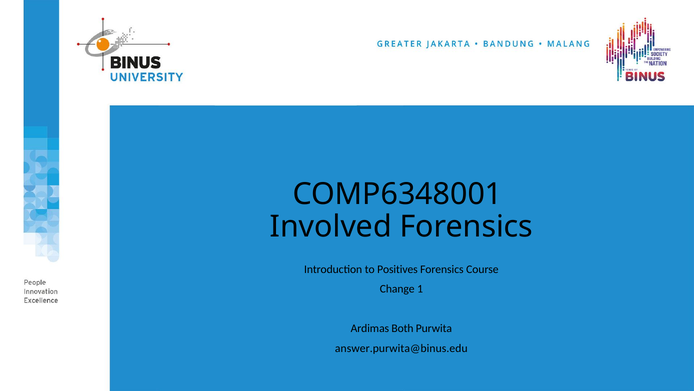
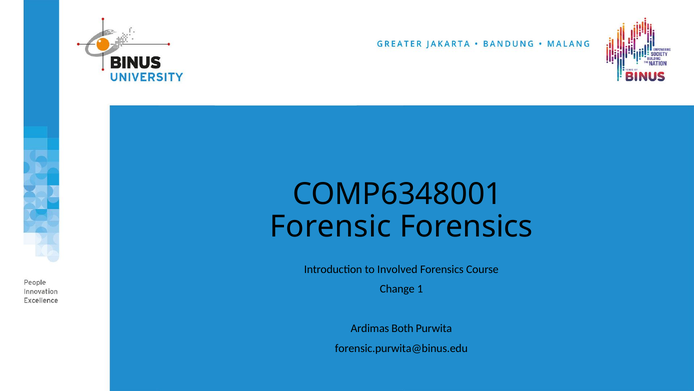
Involved: Involved -> Forensic (331, 227)
Positives: Positives -> Involved (397, 269)
answer.purwita@binus.edu: answer.purwita@binus.edu -> forensic.purwita@binus.edu (401, 348)
